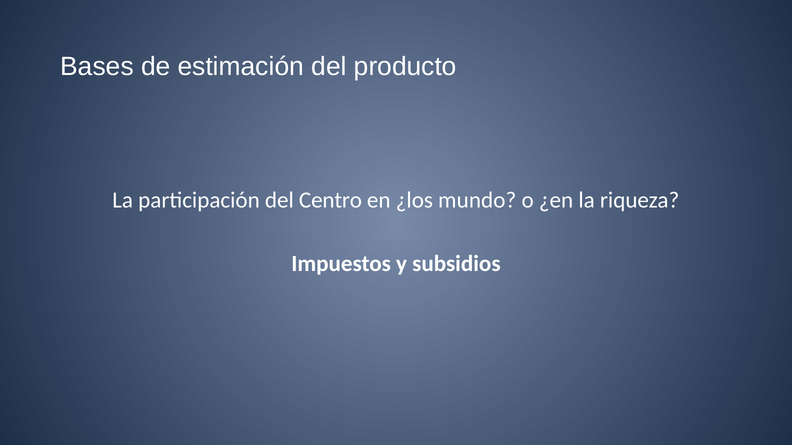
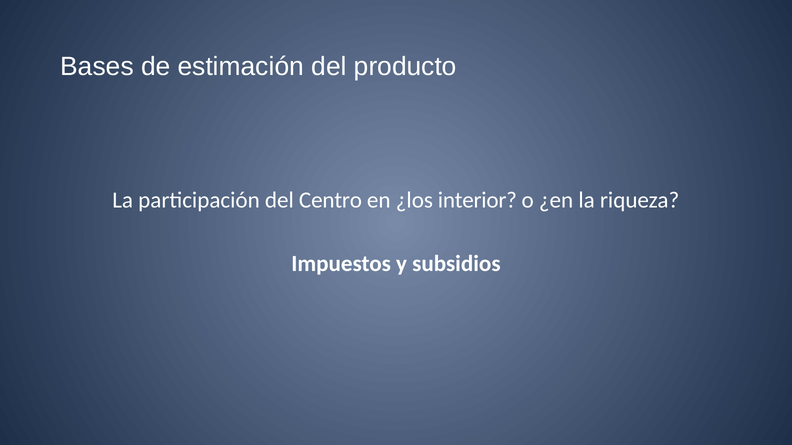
mundo: mundo -> interior (477, 201)
